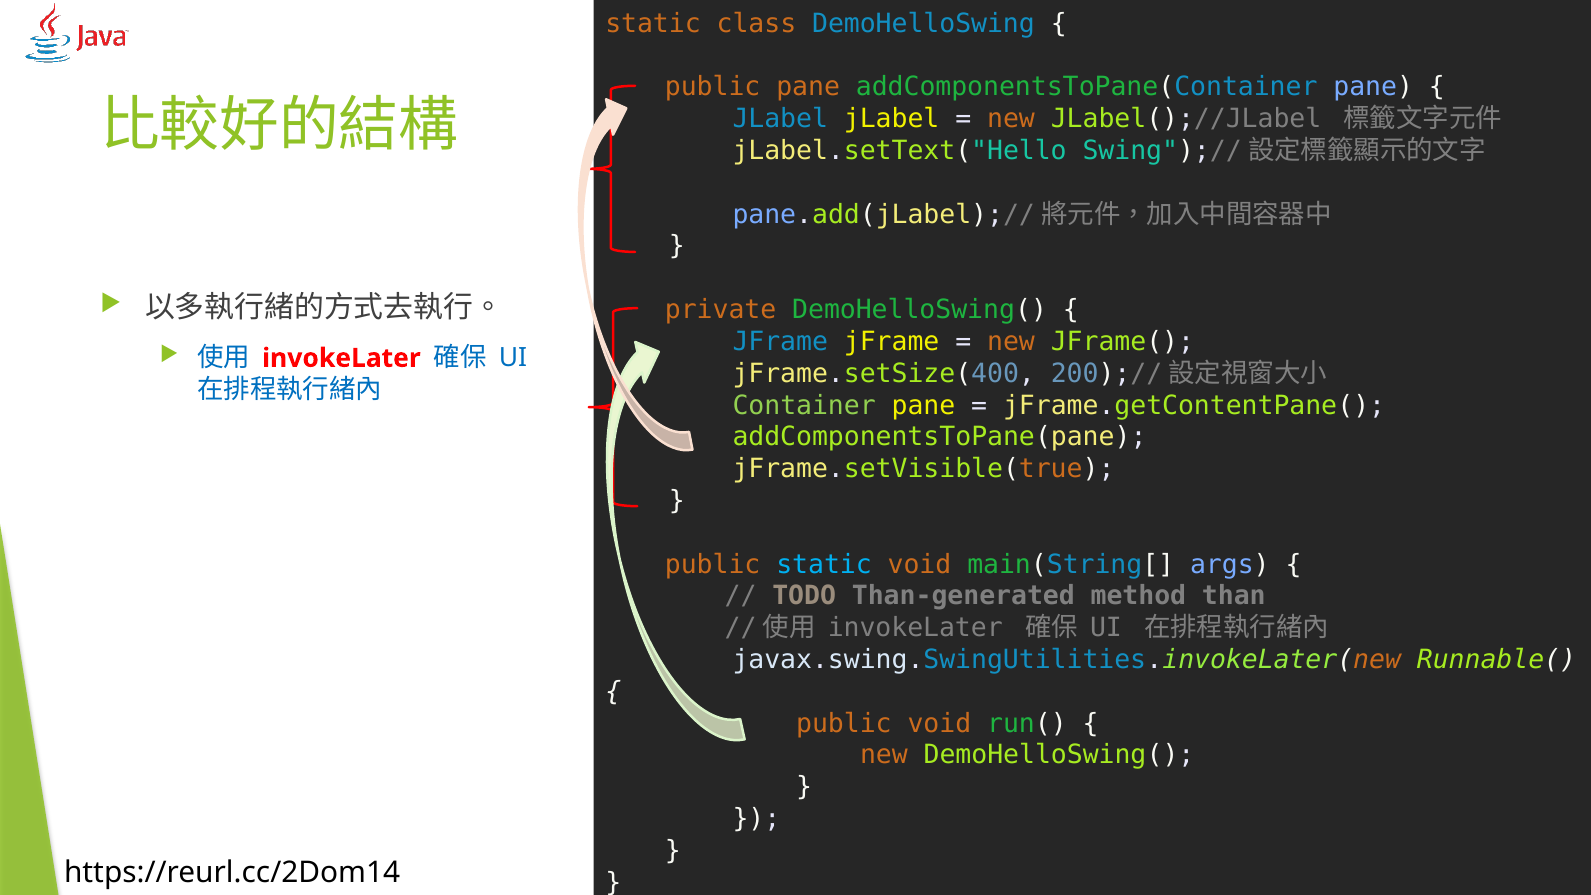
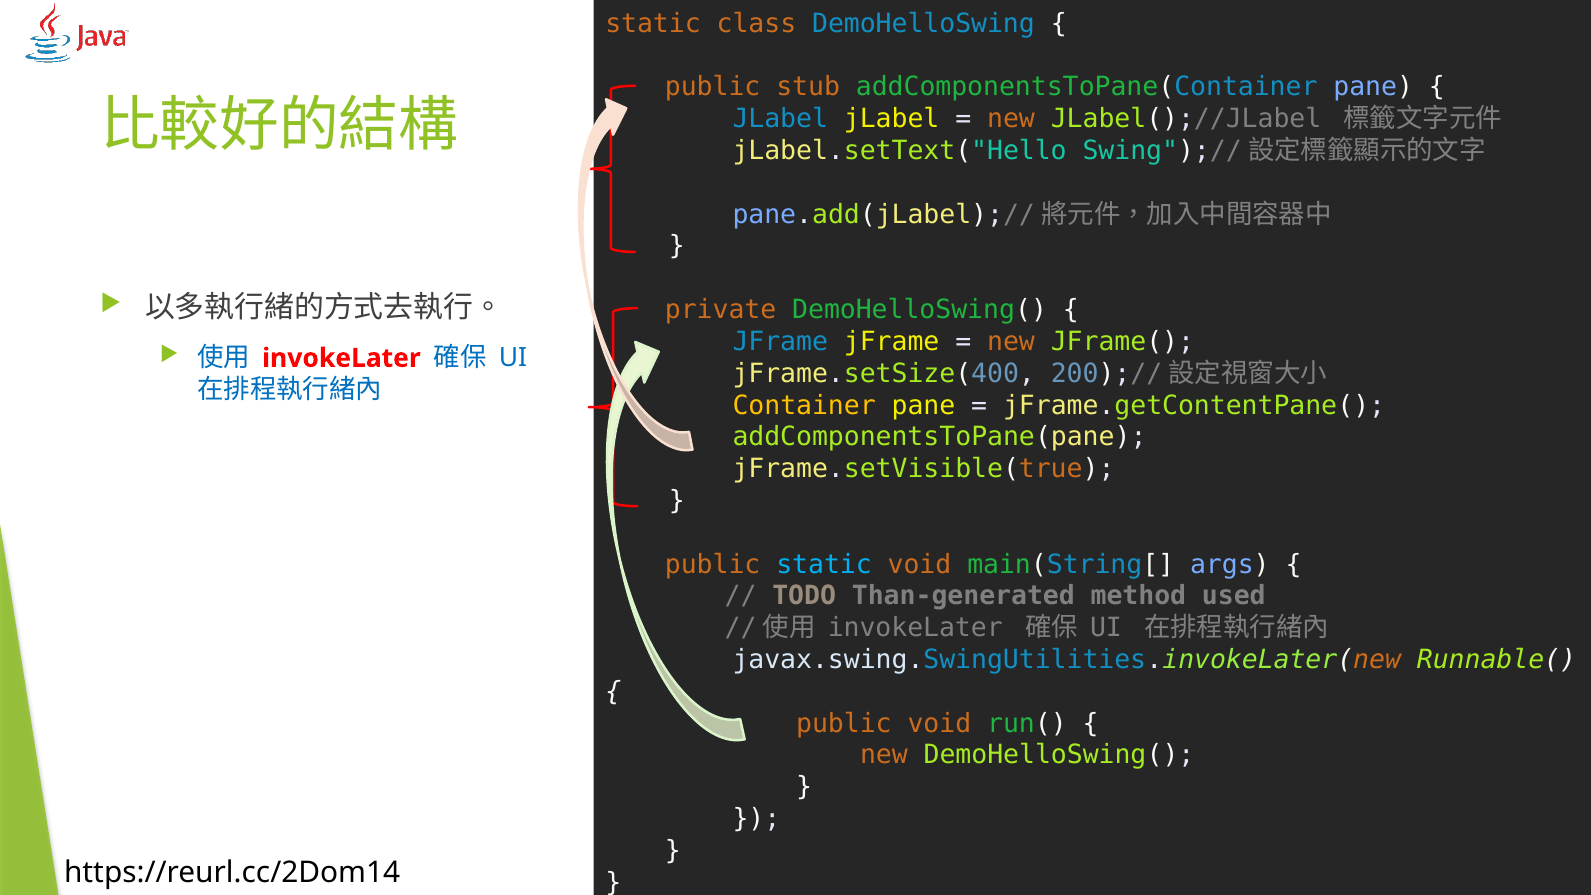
public pane: pane -> stub (808, 87)
Container colour: light green -> yellow (804, 405)
than: than -> used (1234, 596)
